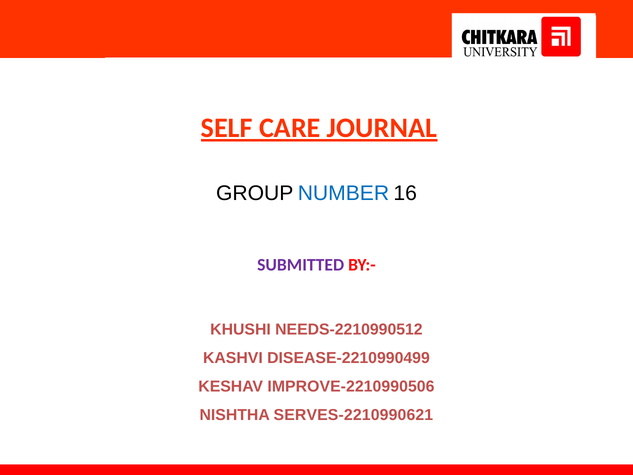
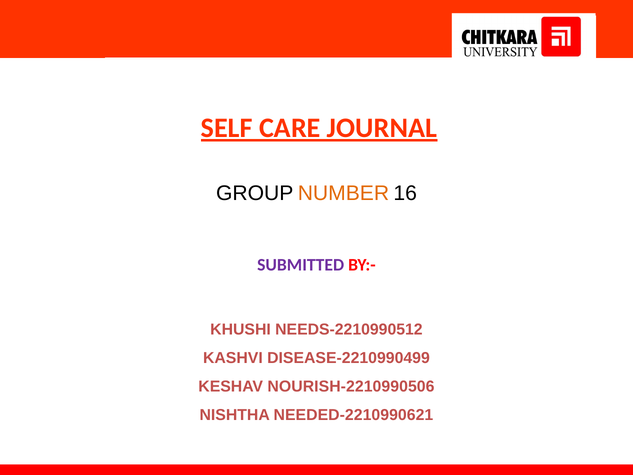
NUMBER colour: blue -> orange (343, 193)
IMPROVE-2210990506: IMPROVE-2210990506 -> NOURISH-2210990506 (351, 386)
SERVES-2210990621: SERVES-2210990621 -> NEEDED-2210990621 (353, 415)
